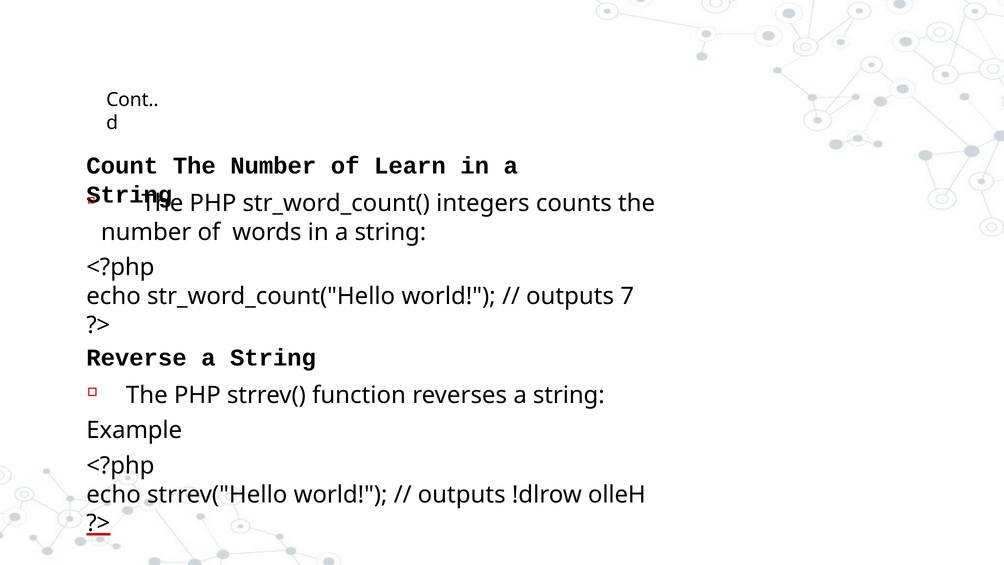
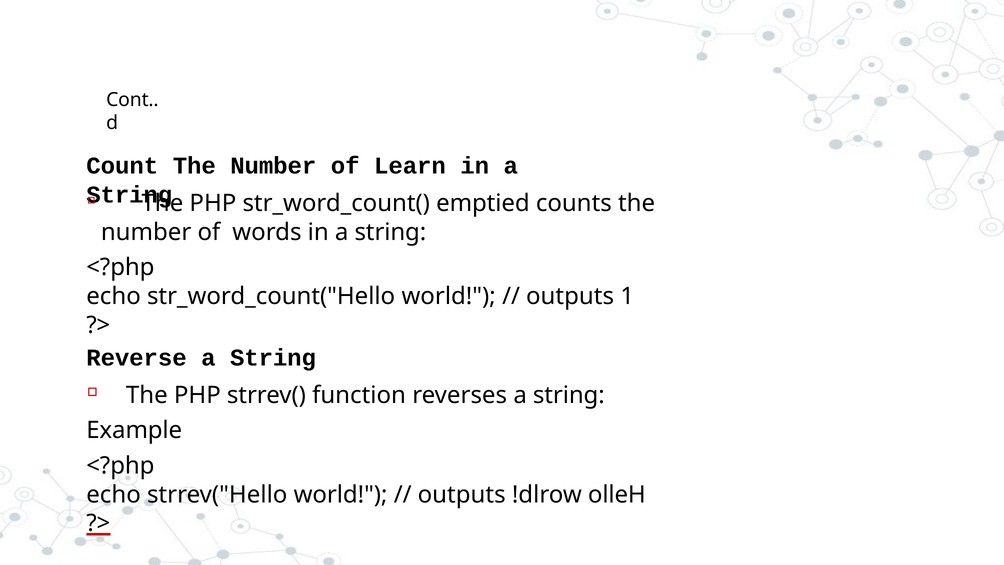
integers: integers -> emptied (483, 203)
7: 7 -> 1 (627, 296)
